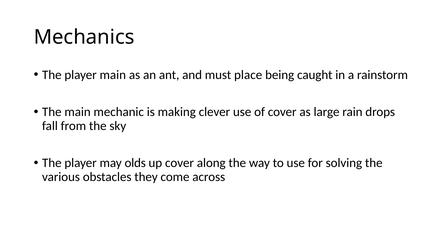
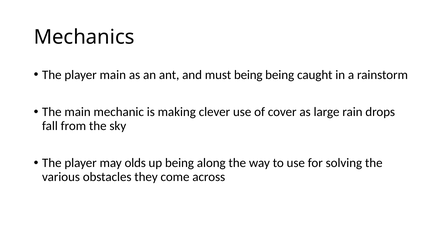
must place: place -> being (248, 75)
up cover: cover -> being (180, 163)
